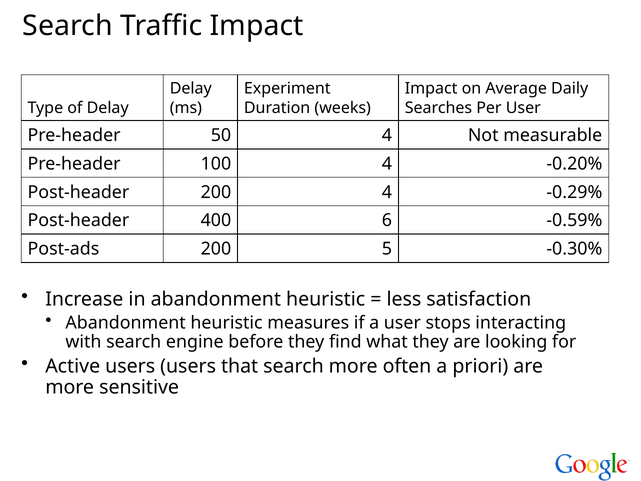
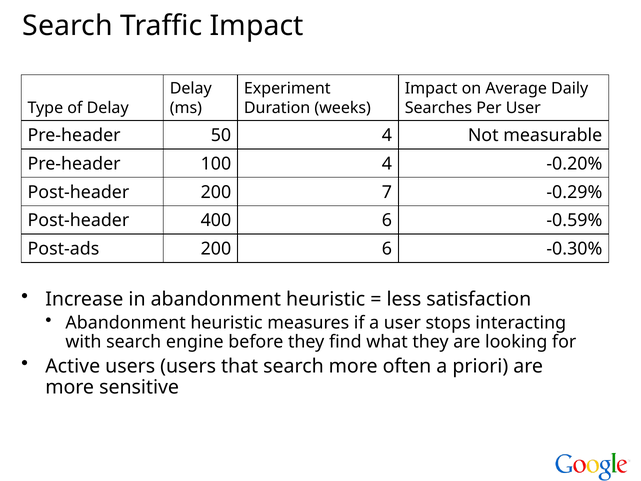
200 4: 4 -> 7 (387, 192)
200 5: 5 -> 6 (387, 249)
